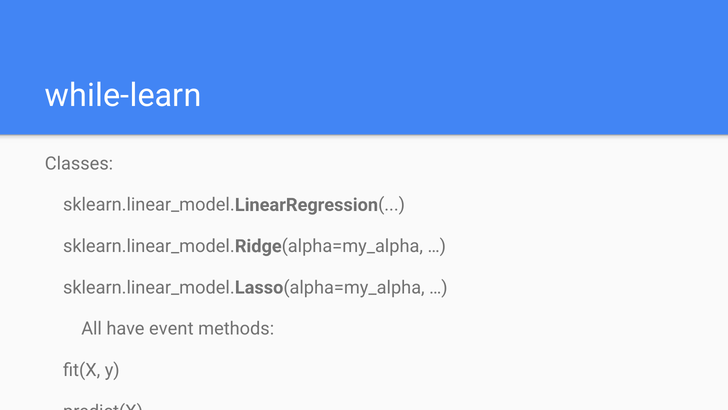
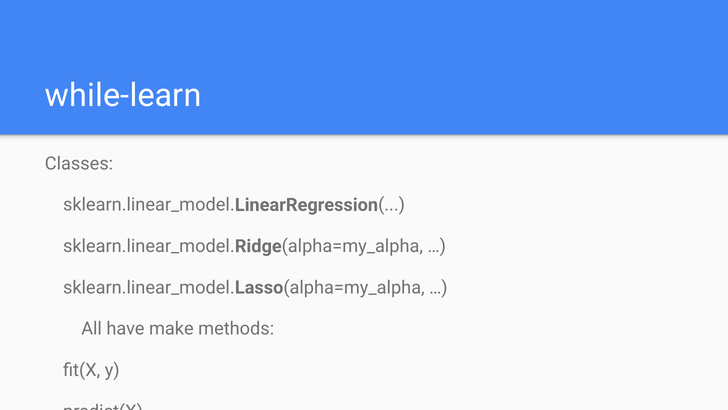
event: event -> make (171, 328)
